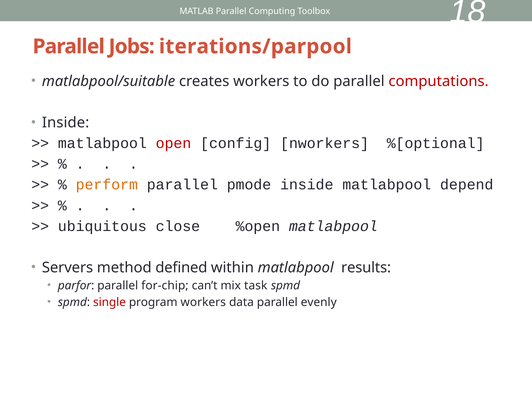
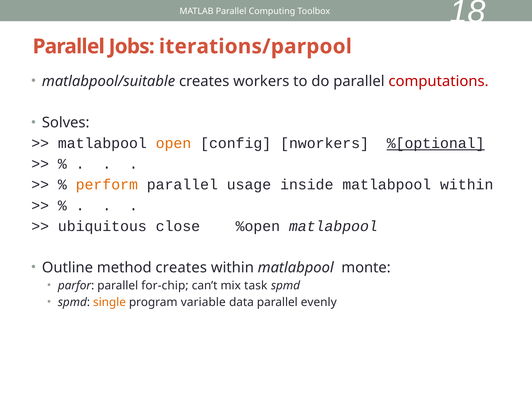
Inside: Inside -> Solves (66, 123)
open colour: red -> orange (173, 143)
%[optional underline: none -> present (436, 143)
pmode: pmode -> usage (249, 185)
matlabpool depend: depend -> within (467, 185)
Servers: Servers -> Outline (67, 268)
method defined: defined -> creates (181, 268)
results: results -> monte (366, 268)
single colour: red -> orange (109, 302)
program workers: workers -> variable (203, 302)
